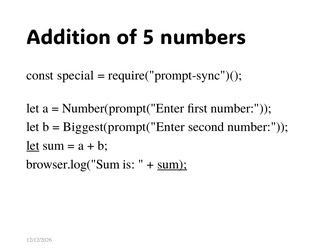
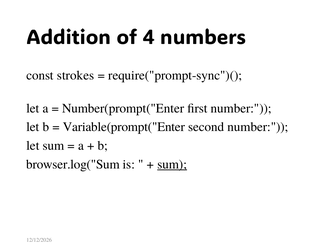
5: 5 -> 4 (149, 38)
special: special -> strokes (76, 76)
Biggest(prompt("Enter: Biggest(prompt("Enter -> Variable(prompt("Enter (124, 127)
let underline: present -> none (33, 146)
